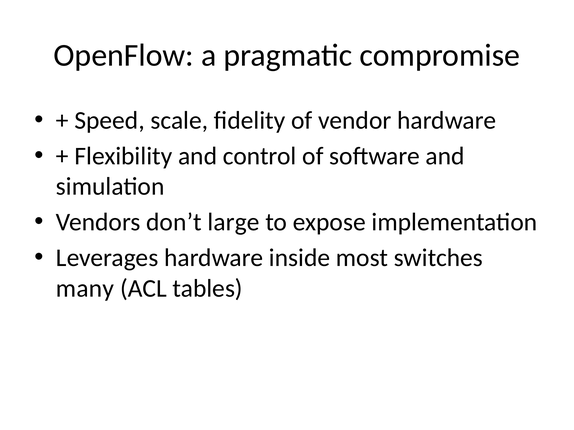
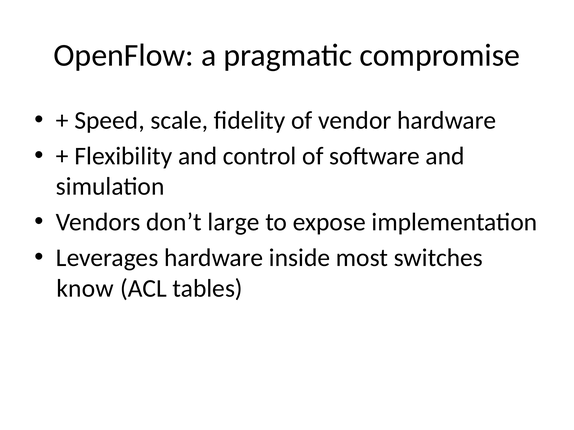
many: many -> know (85, 289)
